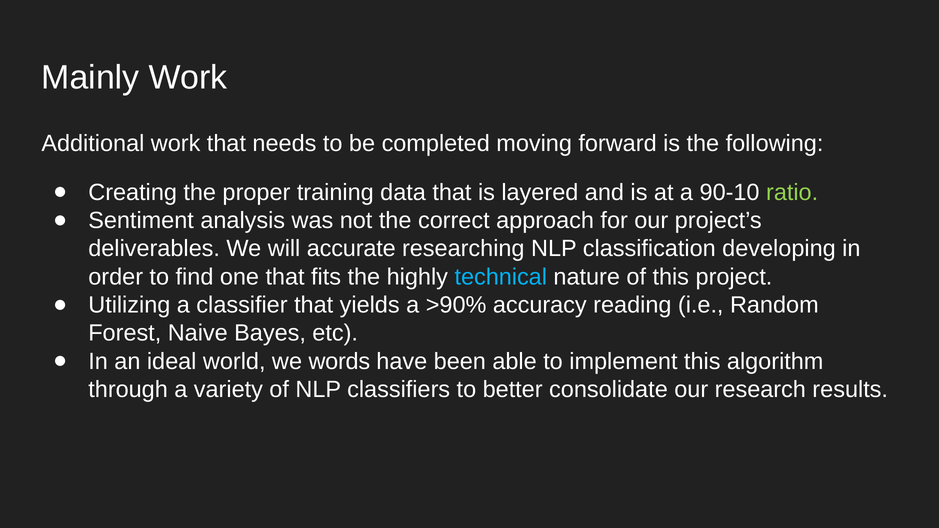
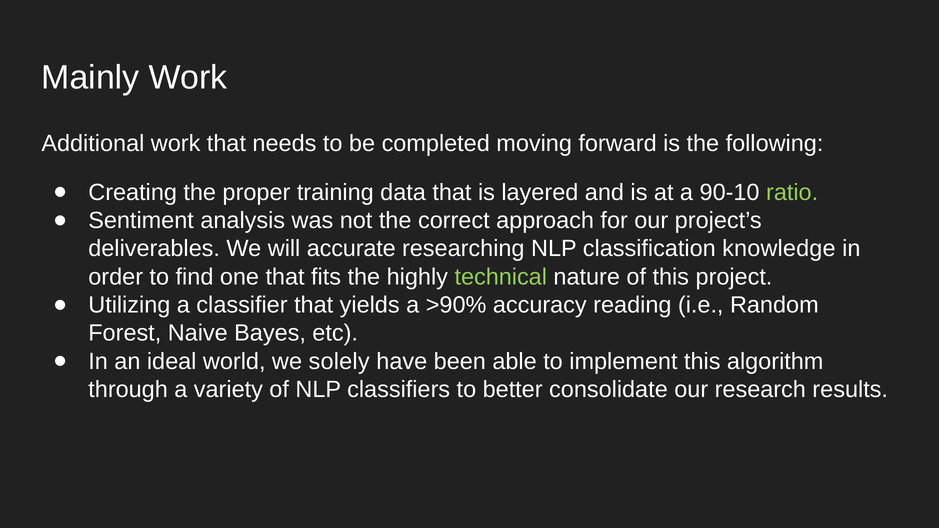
developing: developing -> knowledge (779, 249)
technical colour: light blue -> light green (501, 277)
words: words -> solely (339, 361)
